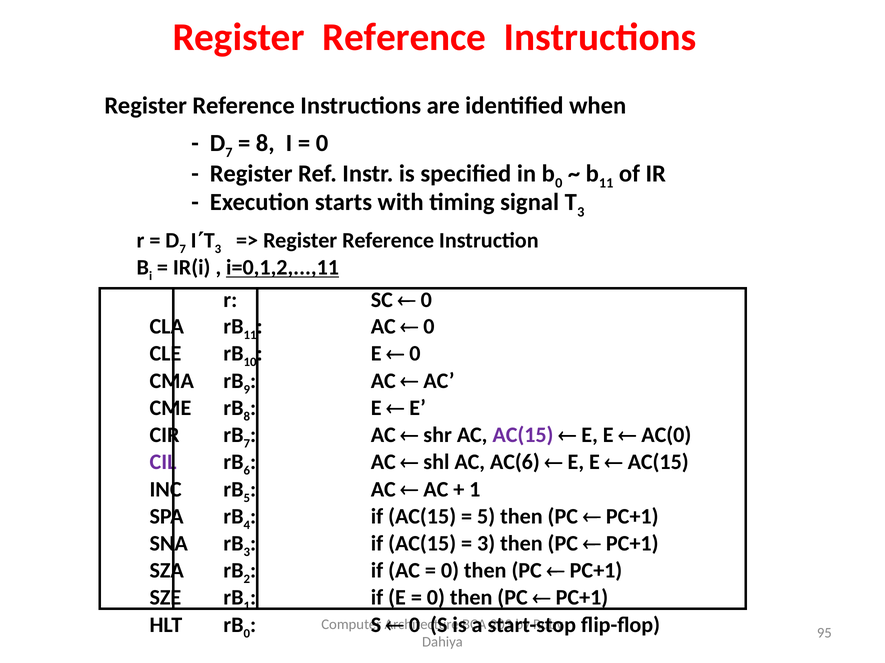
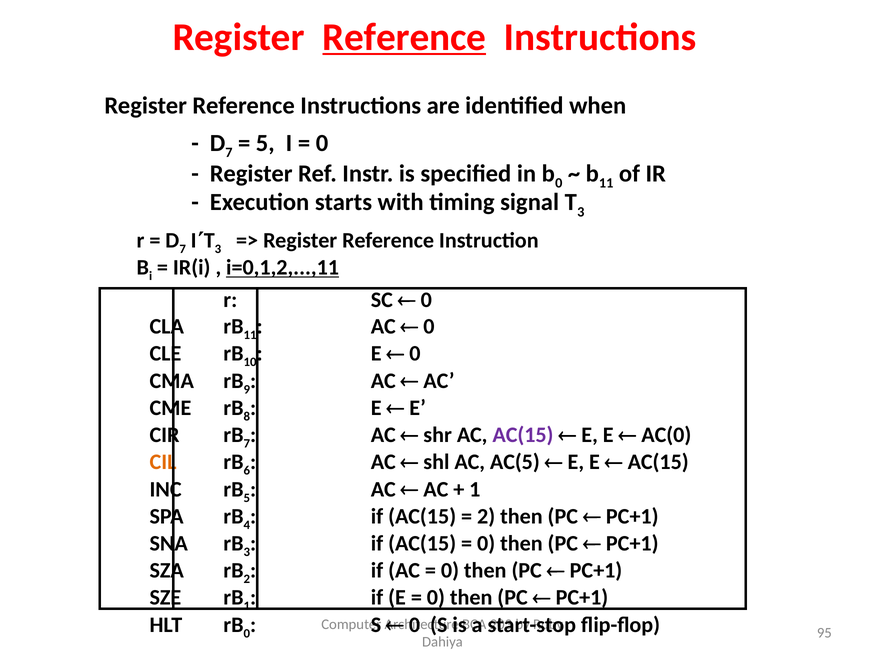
Reference underline: none -> present (404, 37)
8: 8 -> 5 (265, 143)
CIL colour: purple -> orange (163, 463)
AC(6: AC(6 -> AC(5 (515, 463)
5: 5 -> 2 (486, 517)
3: 3 -> 0 (486, 544)
